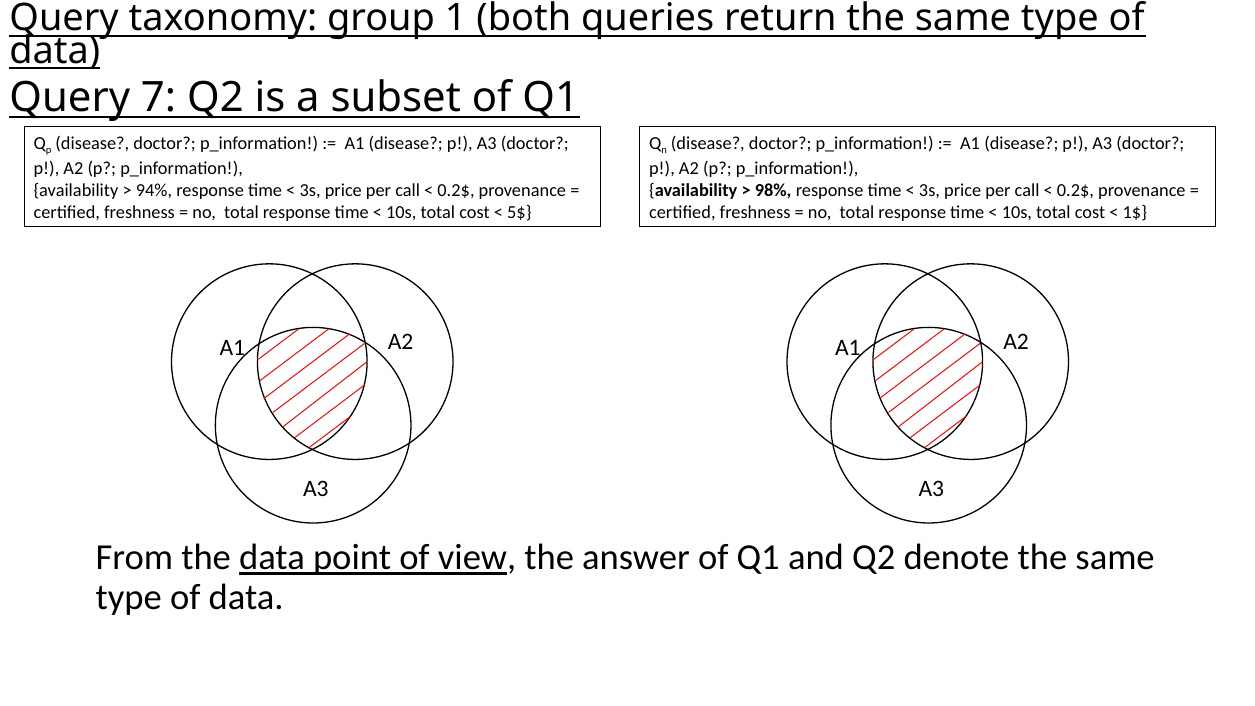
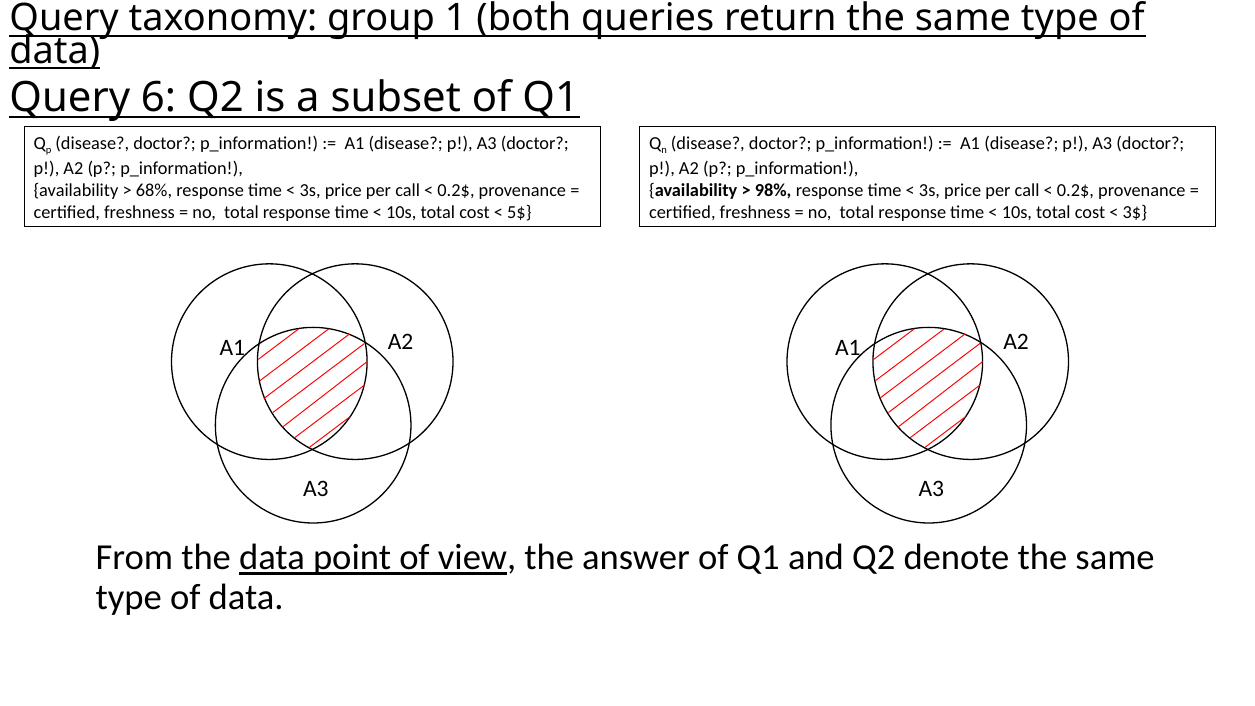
7: 7 -> 6 (159, 98)
94%: 94% -> 68% (154, 190)
1$: 1$ -> 3$ (1135, 212)
